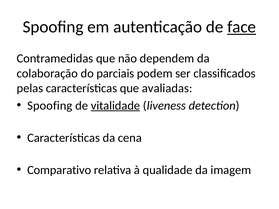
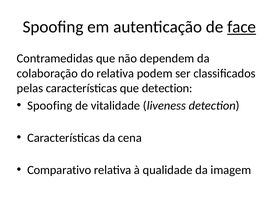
do parciais: parciais -> relativa (115, 73)
que avaliadas: avaliadas -> detection (167, 88)
vitalidade underline: present -> none (115, 106)
